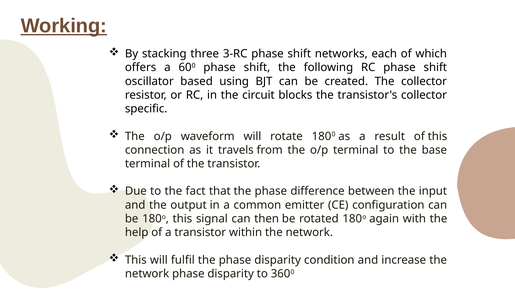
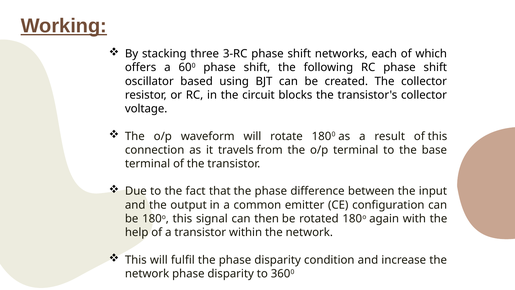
specific: specific -> voltage (146, 109)
